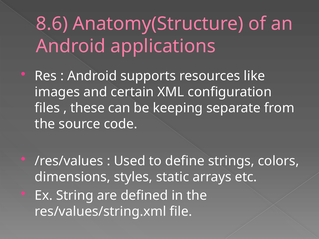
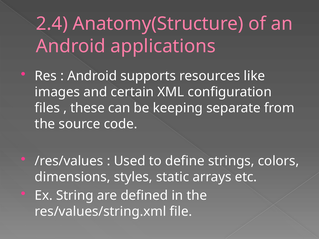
8.6: 8.6 -> 2.4 (52, 24)
